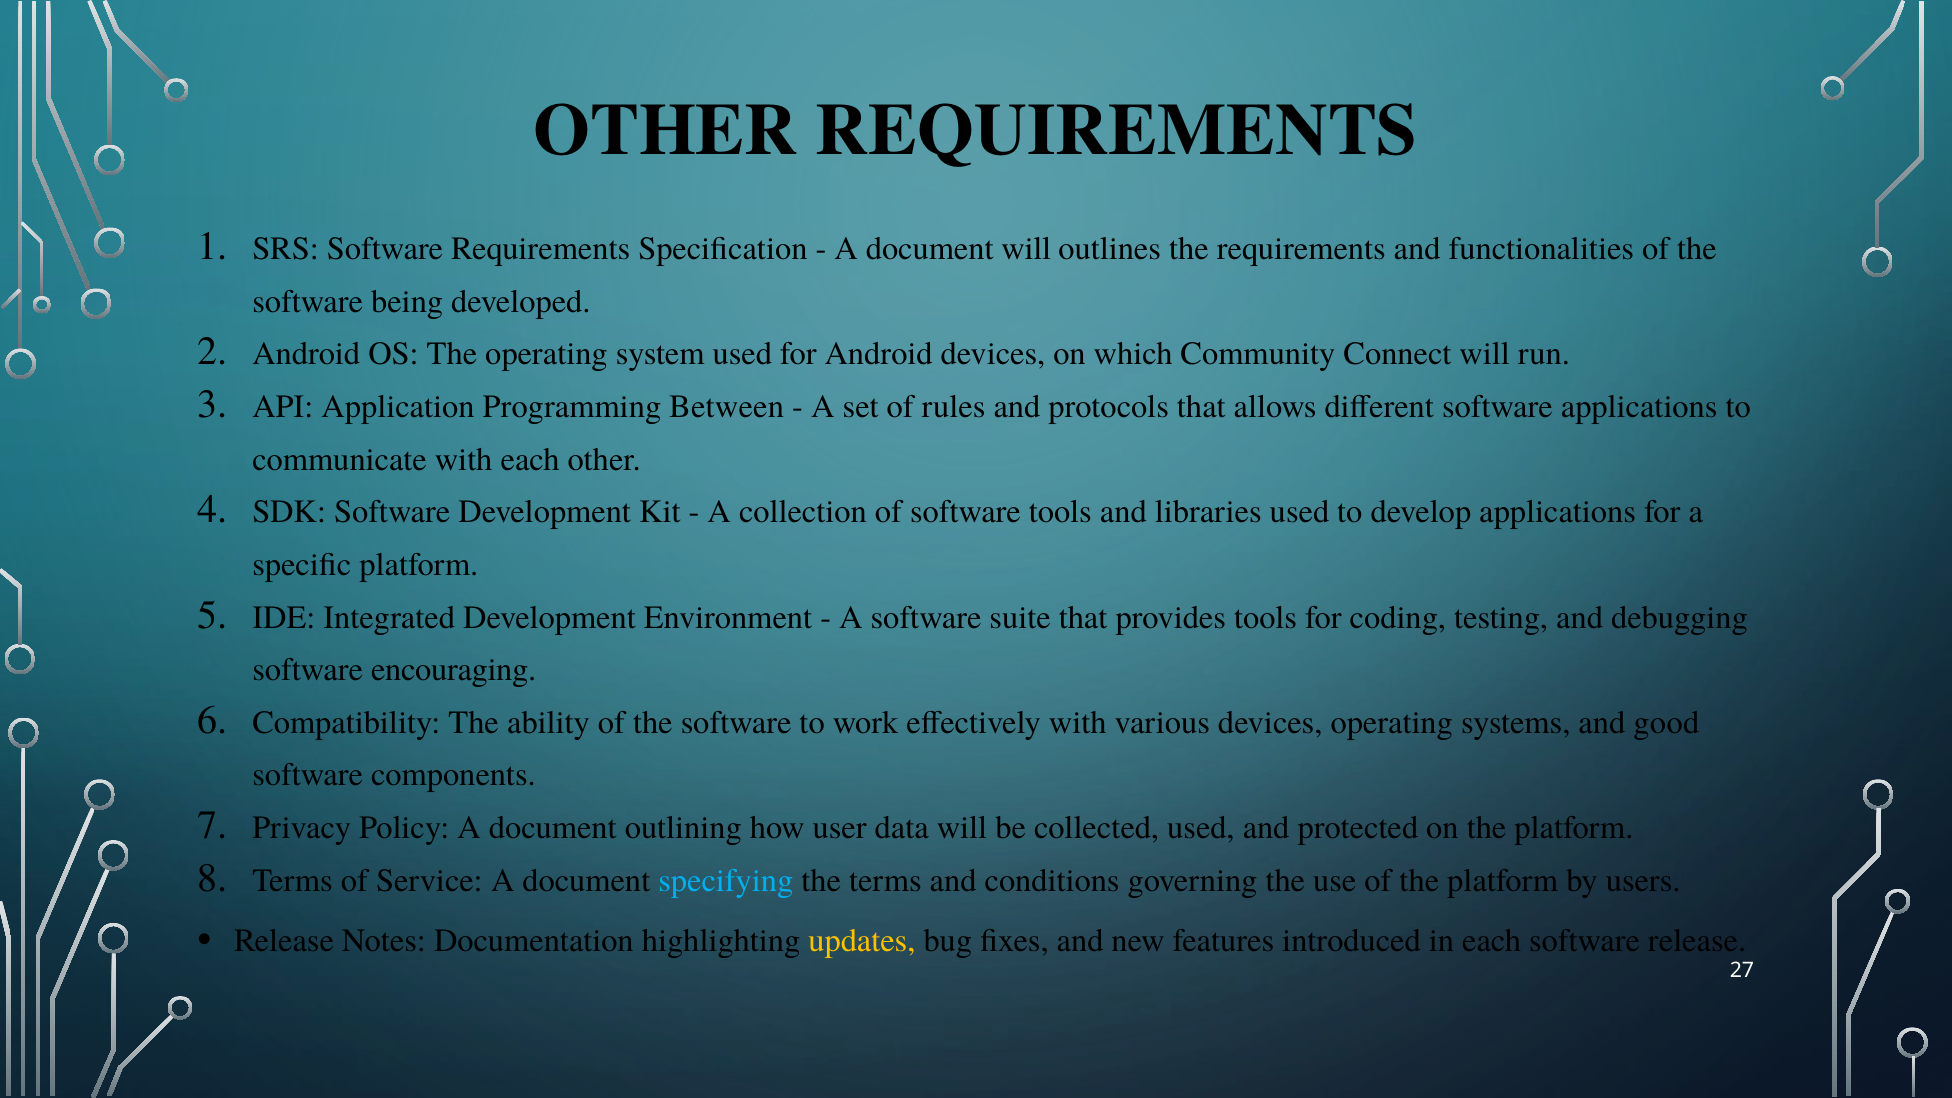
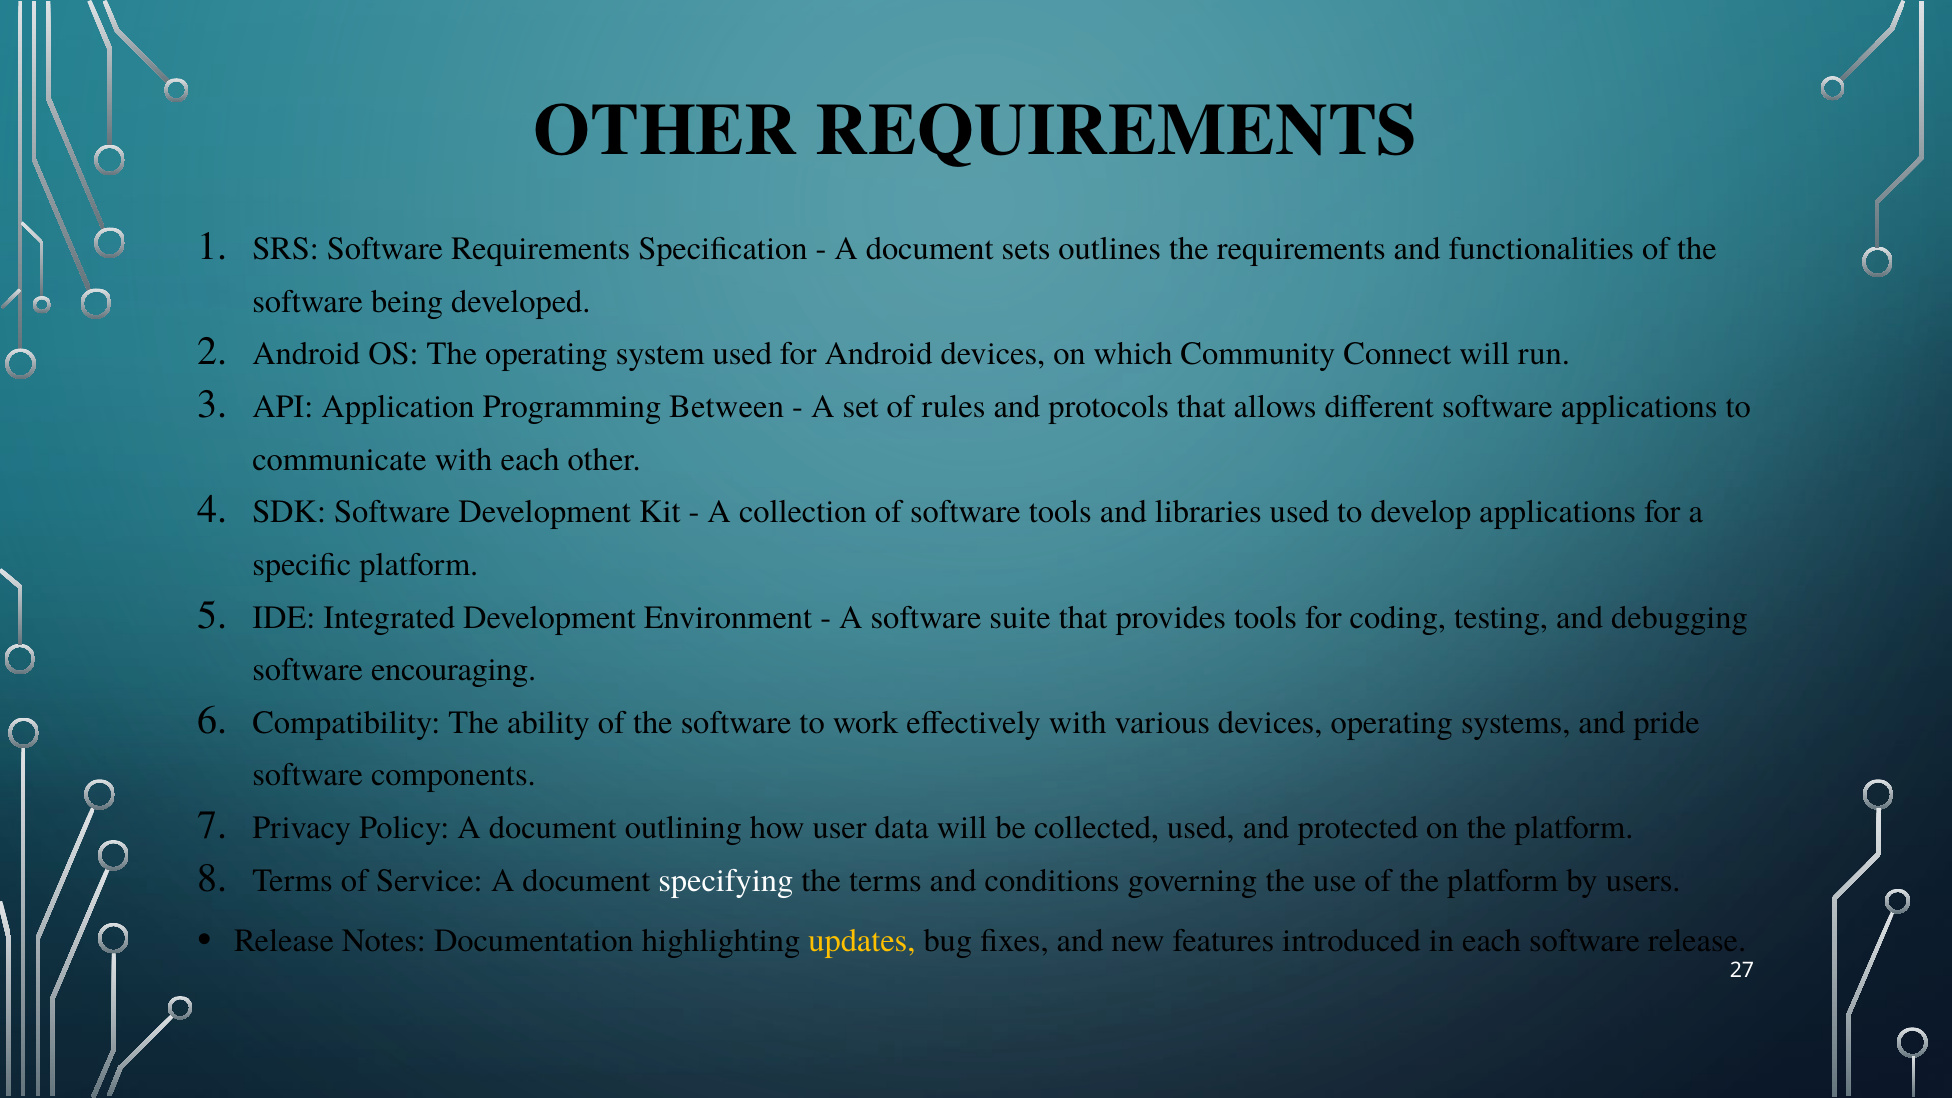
document will: will -> sets (1026, 249)
good: good -> pride (1667, 723)
specifying colour: light blue -> white (726, 880)
